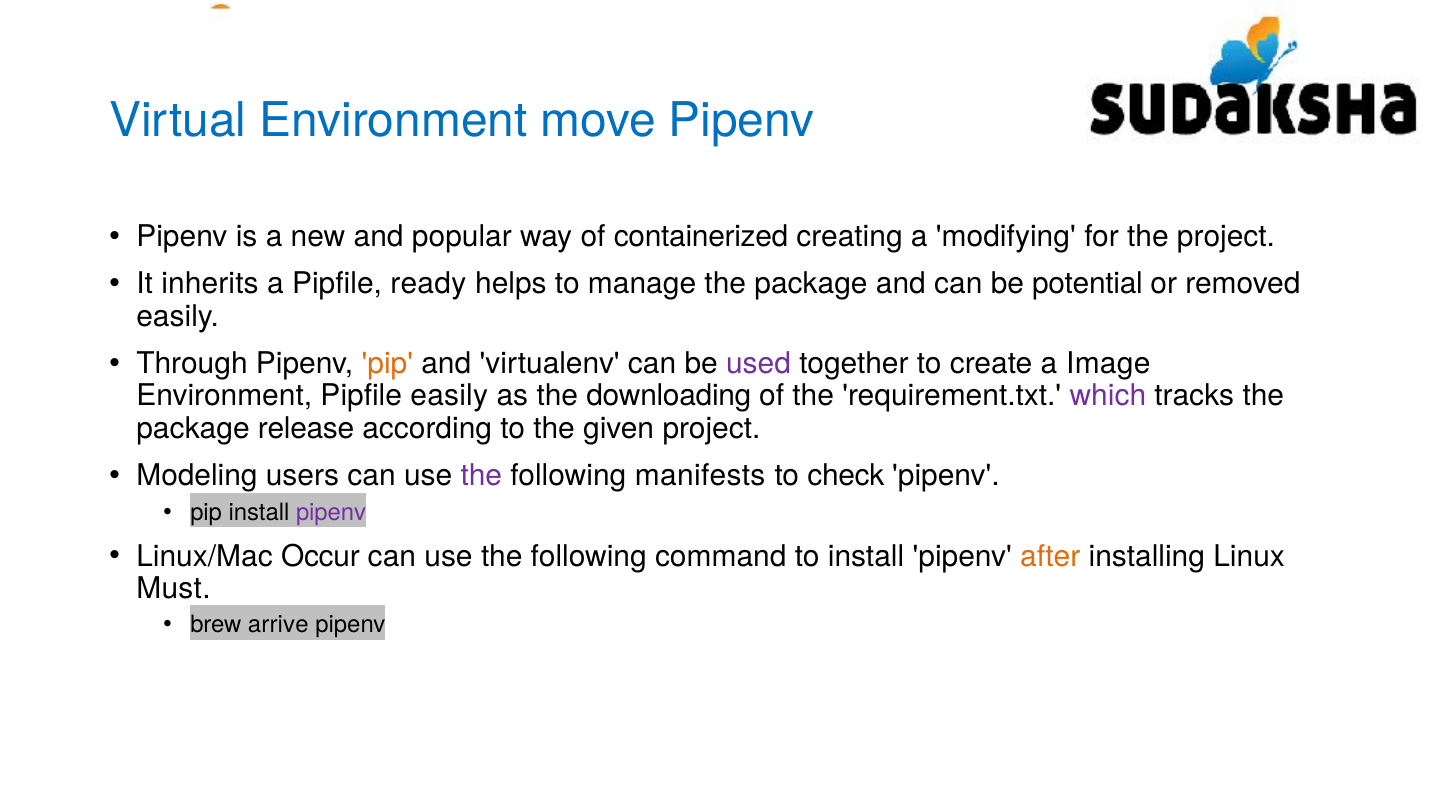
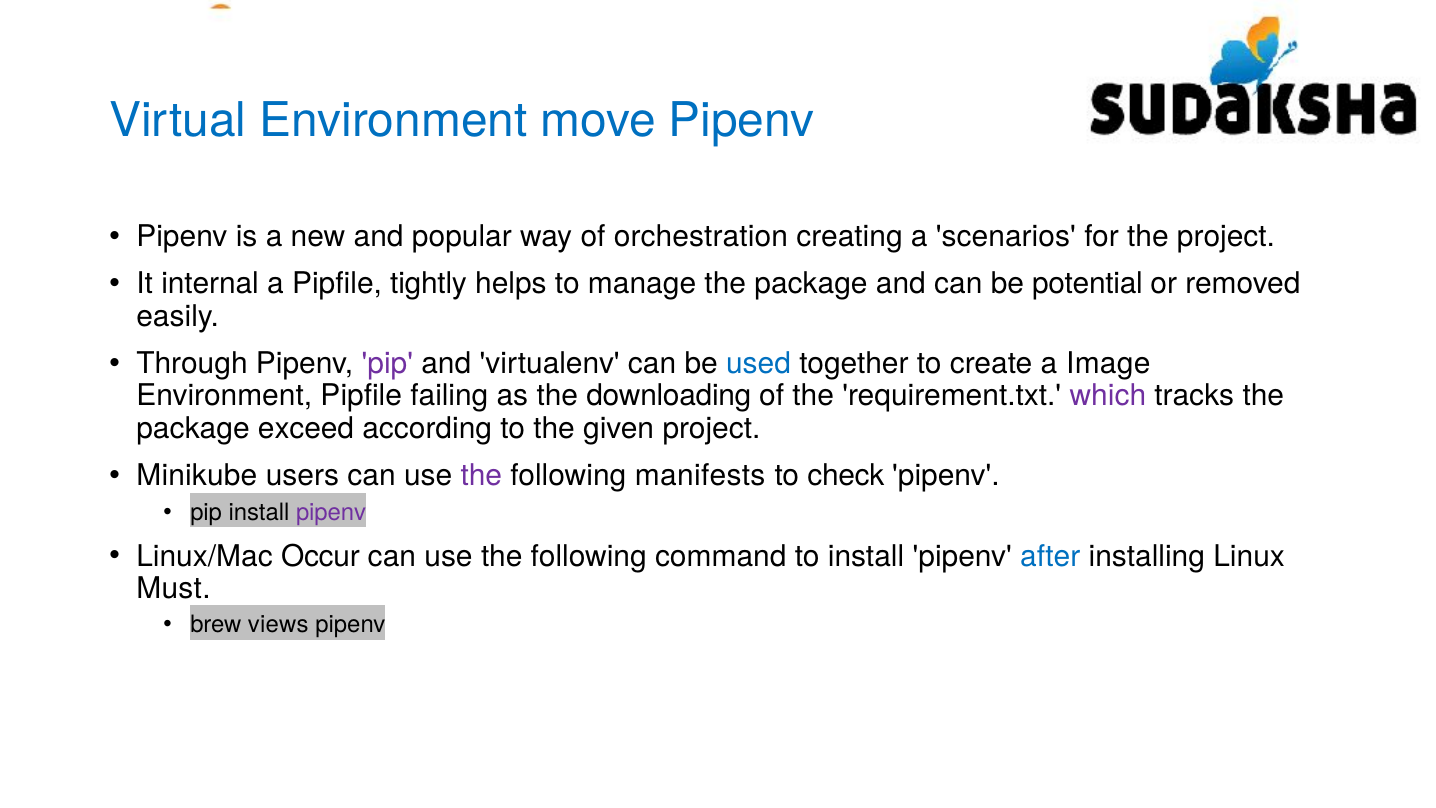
containerized: containerized -> orchestration (701, 236)
modifying: modifying -> scenarios (1006, 236)
inherits: inherits -> internal (210, 284)
ready: ready -> tightly (429, 284)
pip colour: orange -> purple (387, 363)
used colour: purple -> blue (759, 363)
Pipfile easily: easily -> failing (449, 396)
release: release -> exceed (306, 428)
Modeling: Modeling -> Minikube (197, 475)
after colour: orange -> blue (1050, 556)
arrive: arrive -> views (278, 625)
